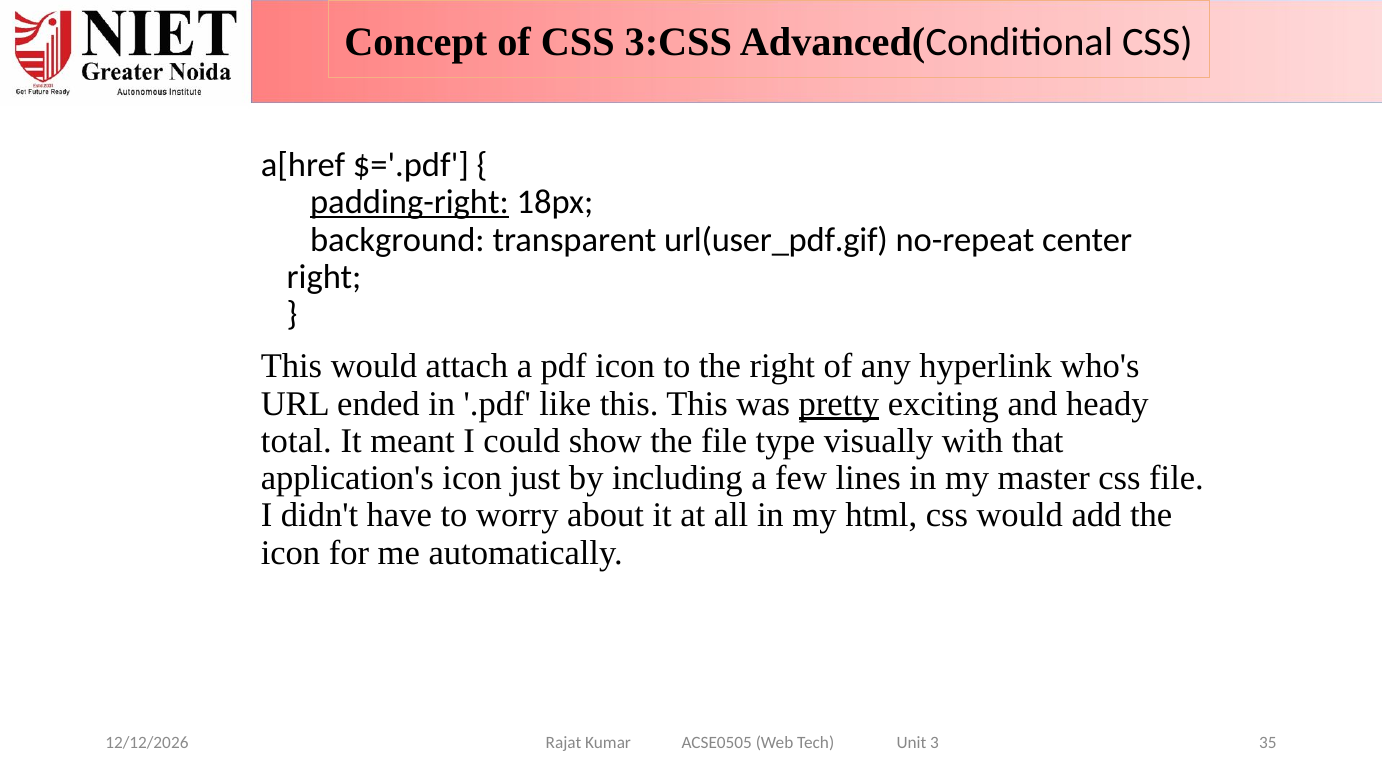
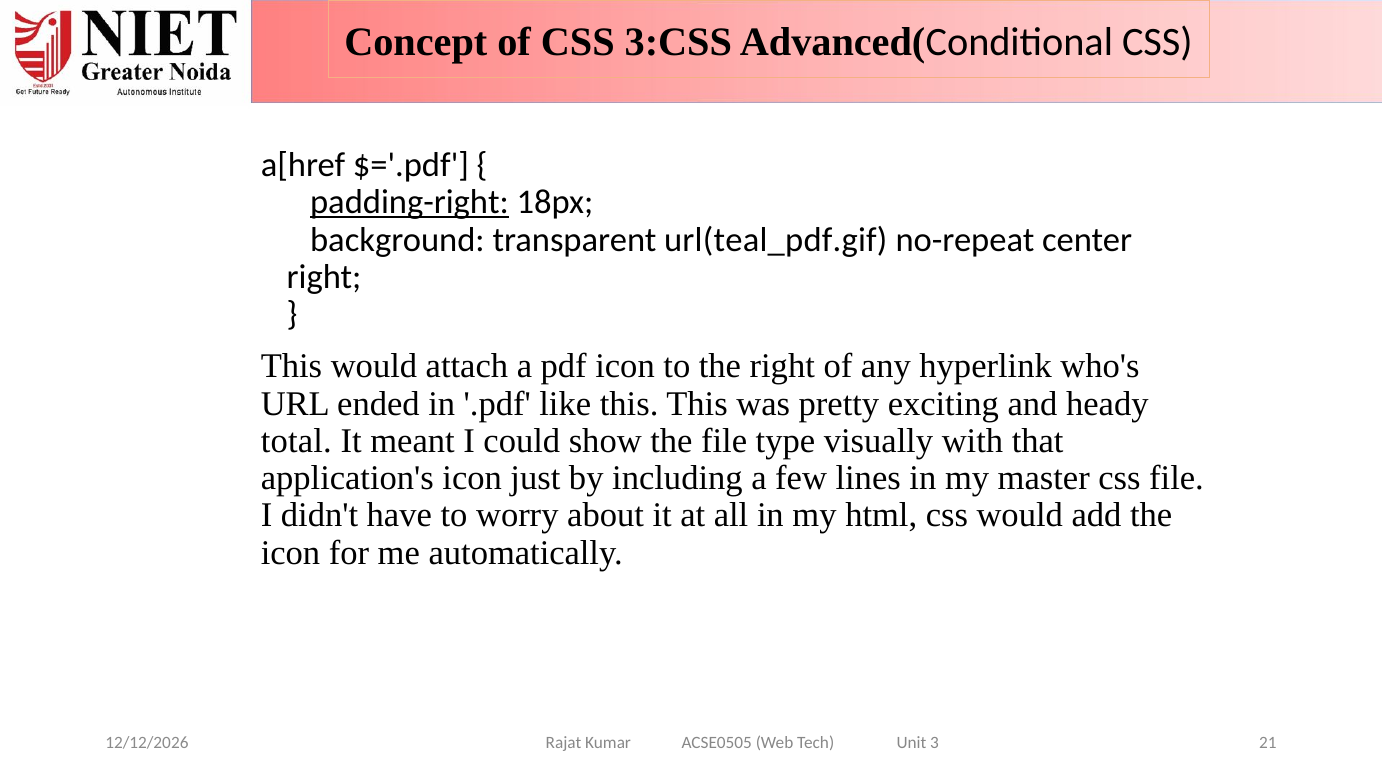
url(user_pdf.gif: url(user_pdf.gif -> url(teal_pdf.gif (776, 240)
pretty underline: present -> none (839, 403)
35: 35 -> 21 (1268, 742)
